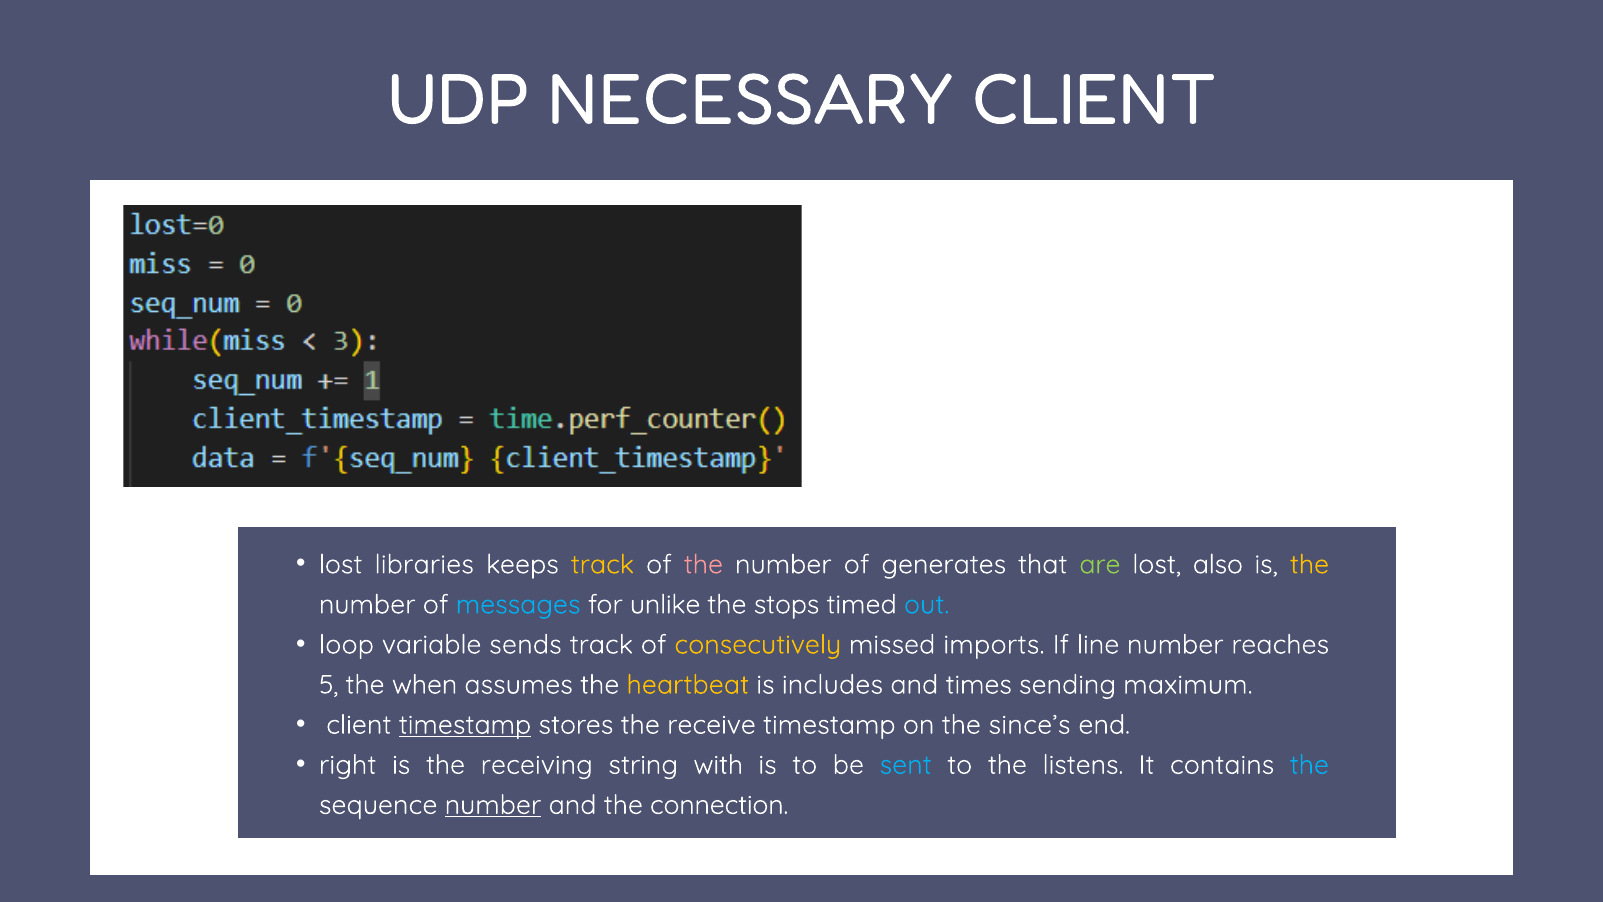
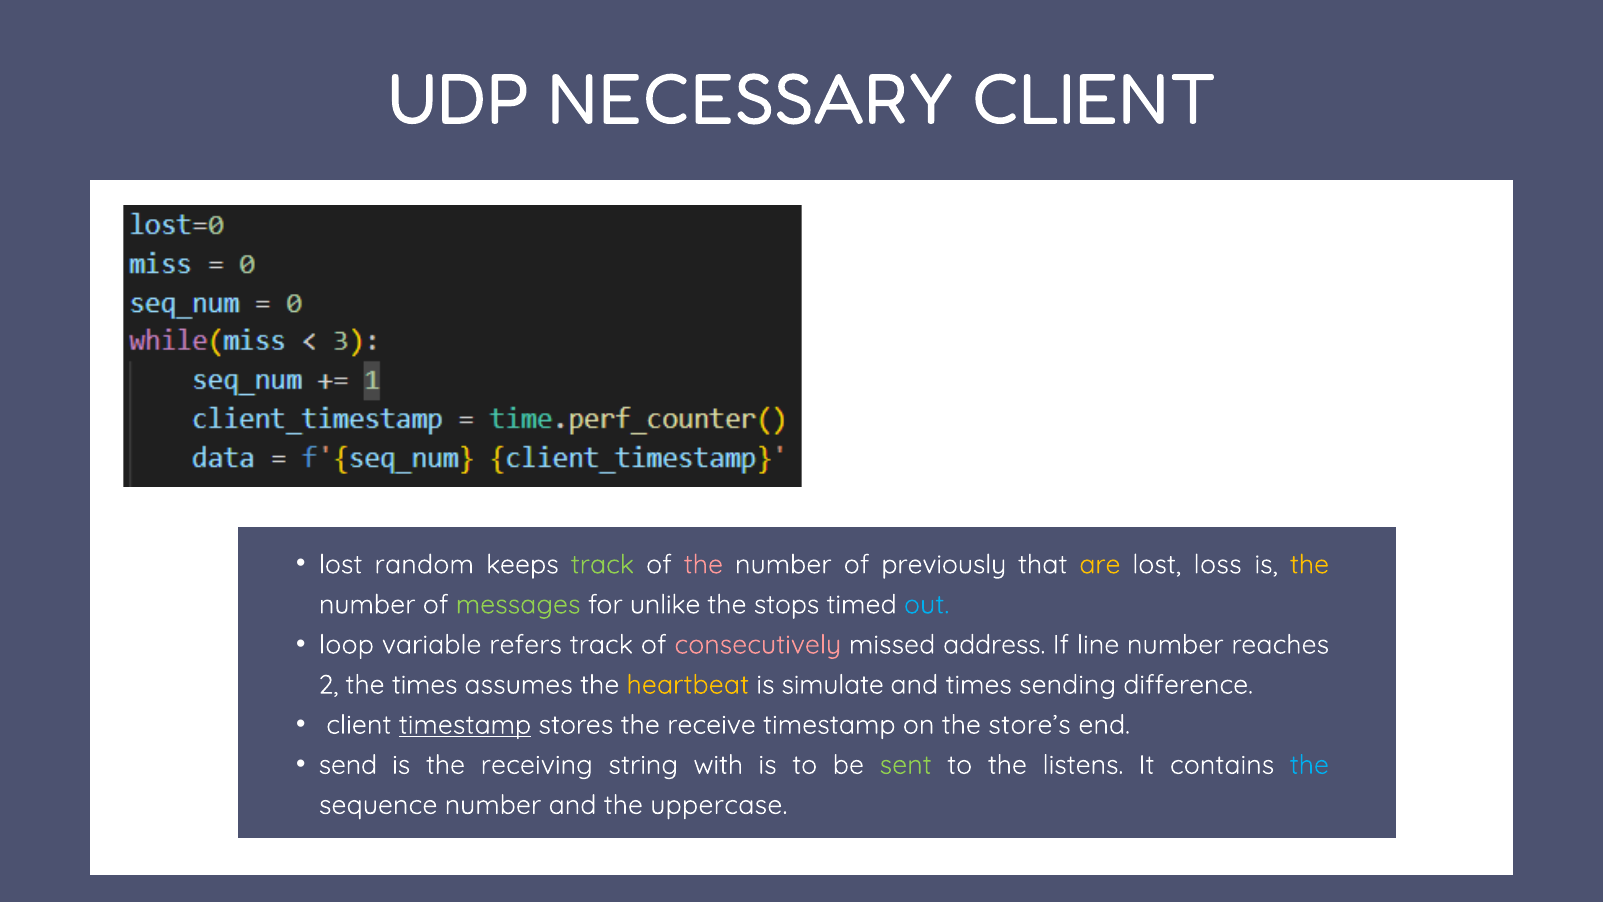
libraries: libraries -> random (424, 564)
track colour: yellow -> light green (602, 564)
generates: generates -> previously (944, 564)
are colour: light green -> yellow (1100, 564)
also: also -> loss (1218, 564)
messages colour: light blue -> light green (518, 604)
sends: sends -> refers (526, 645)
consecutively colour: yellow -> pink (758, 645)
imports: imports -> address (994, 645)
5: 5 -> 2 (329, 685)
the when: when -> times (425, 685)
includes: includes -> simulate (833, 685)
maximum: maximum -> difference (1188, 685)
since’s: since’s -> store’s (1029, 725)
right: right -> send (348, 765)
sent colour: light blue -> light green (906, 765)
number underline: present -> none (493, 805)
connection: connection -> uppercase (719, 805)
